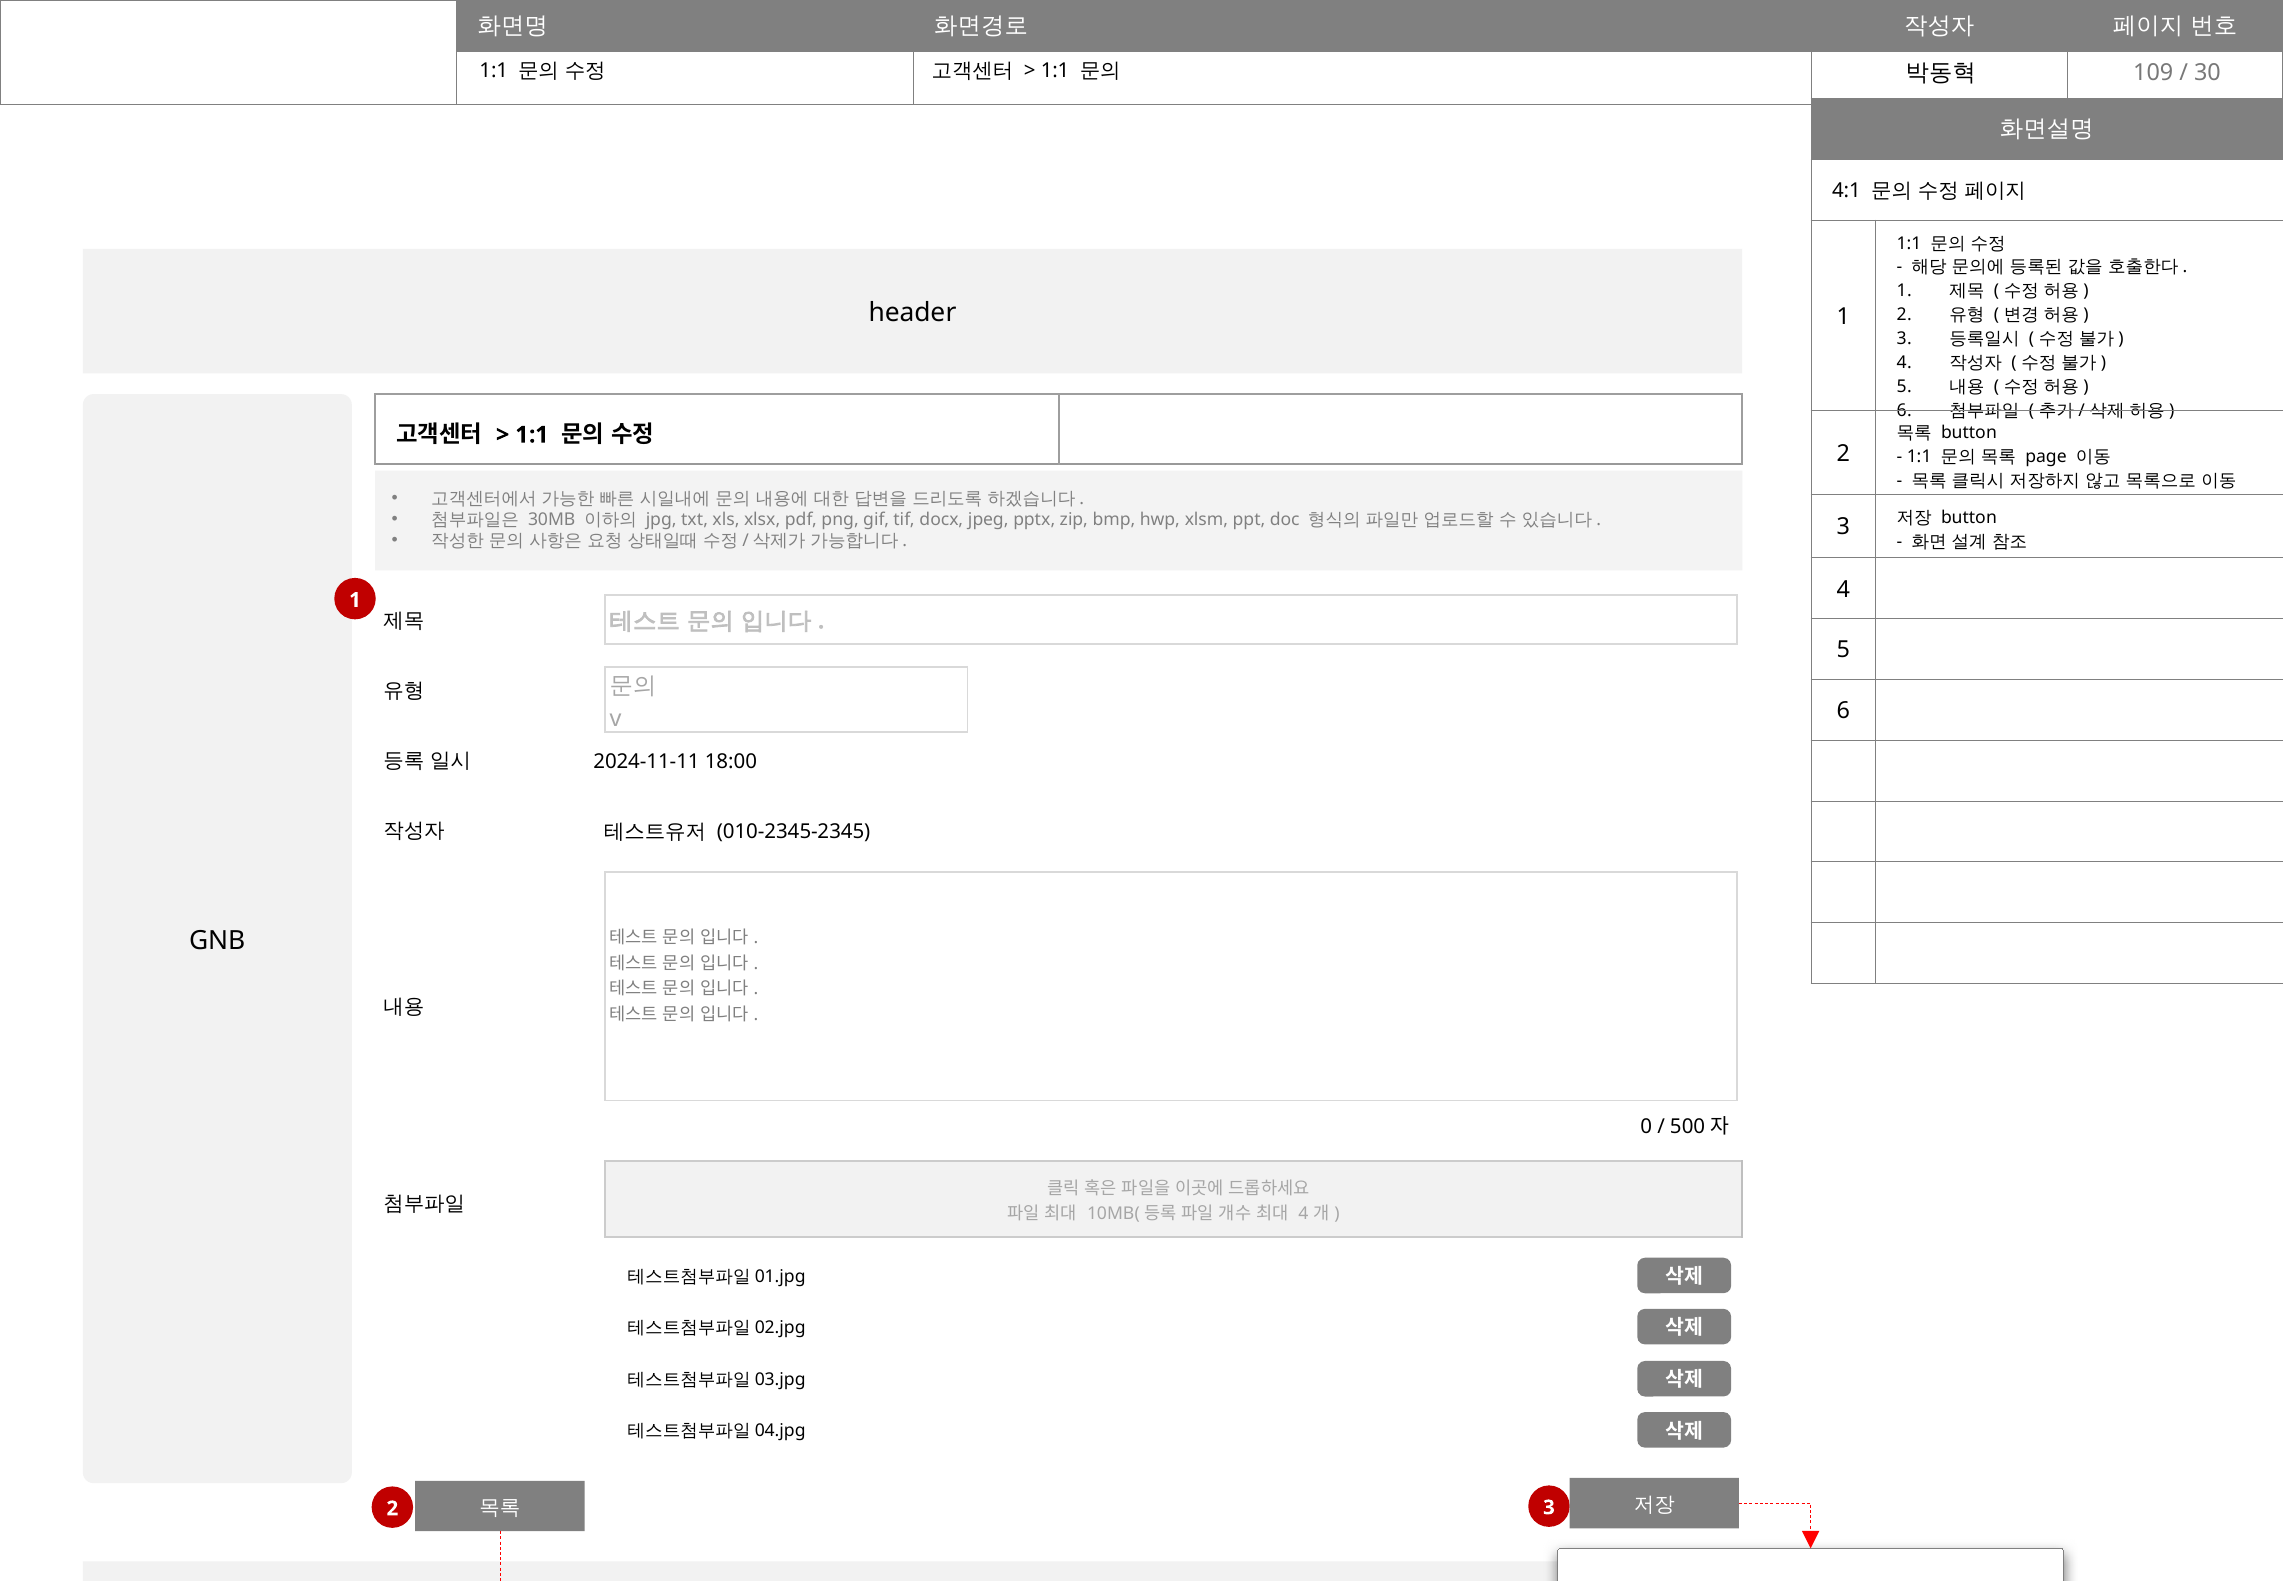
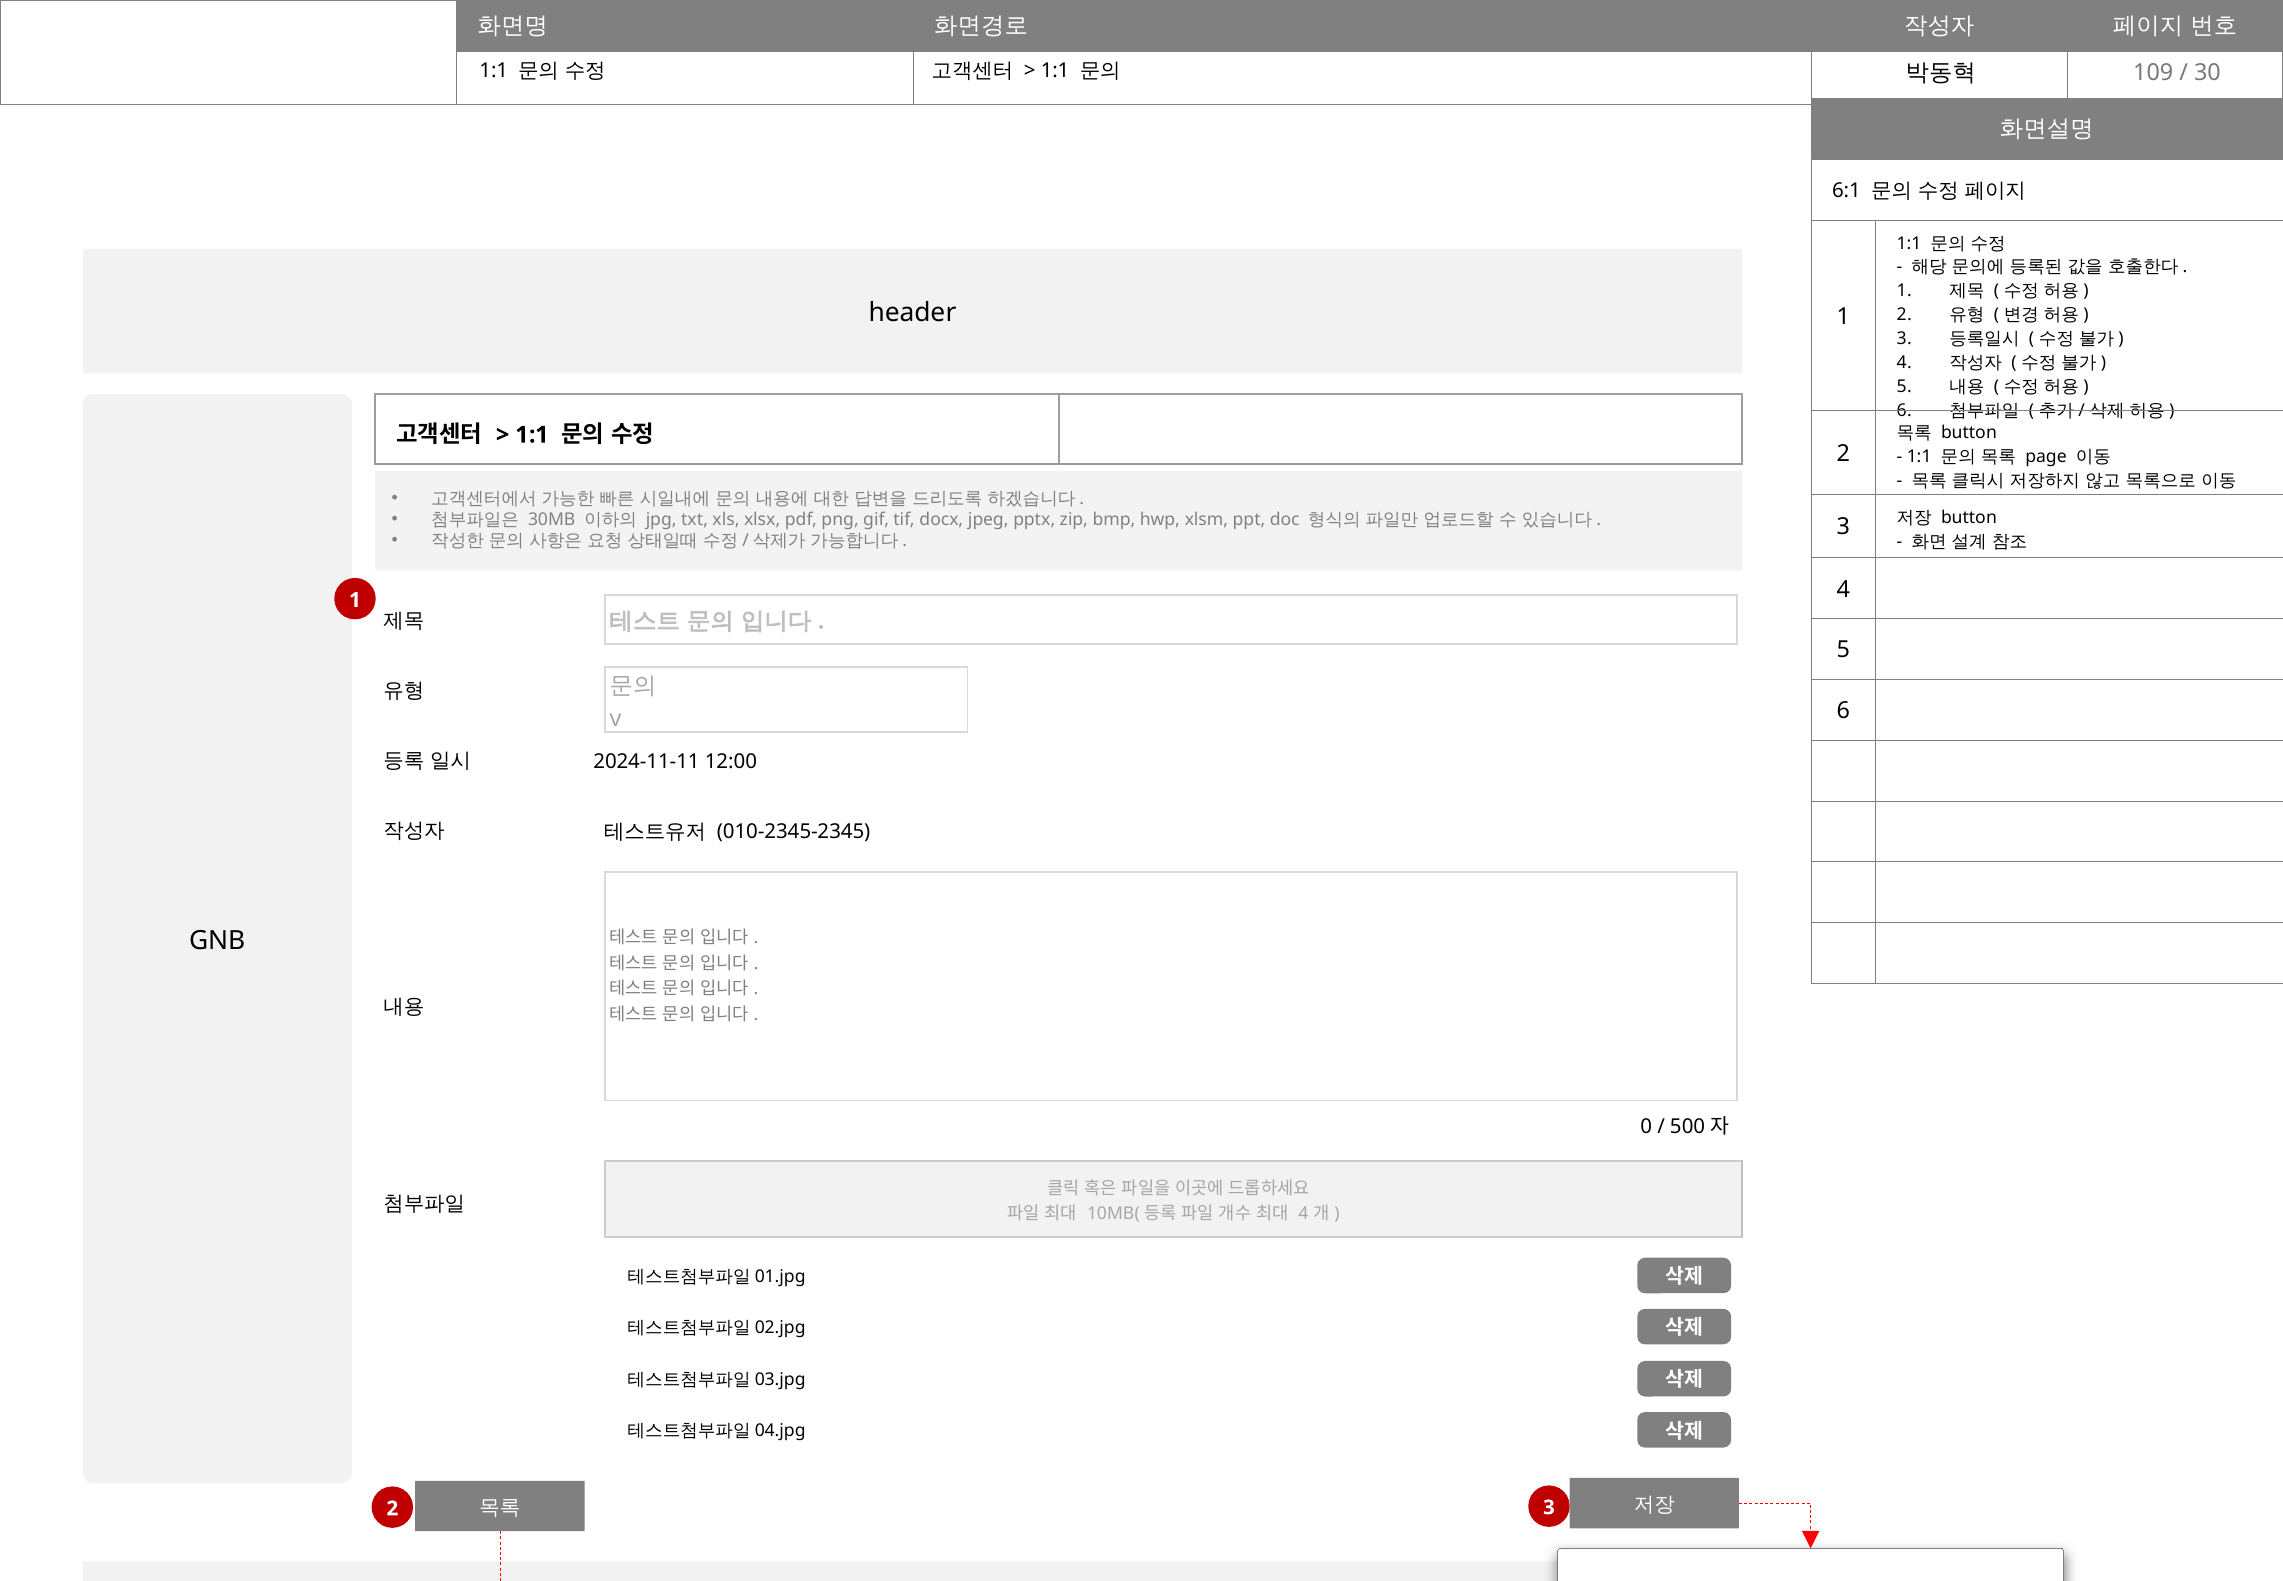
4:1: 4:1 -> 6:1 (1846, 191)
18:00: 18:00 -> 12:00 (731, 762)
